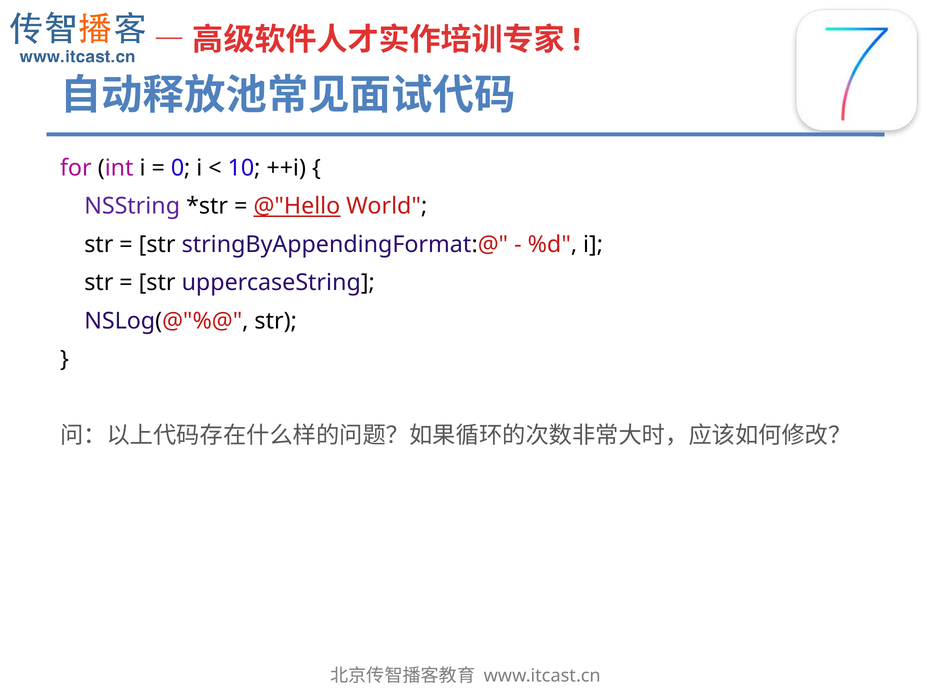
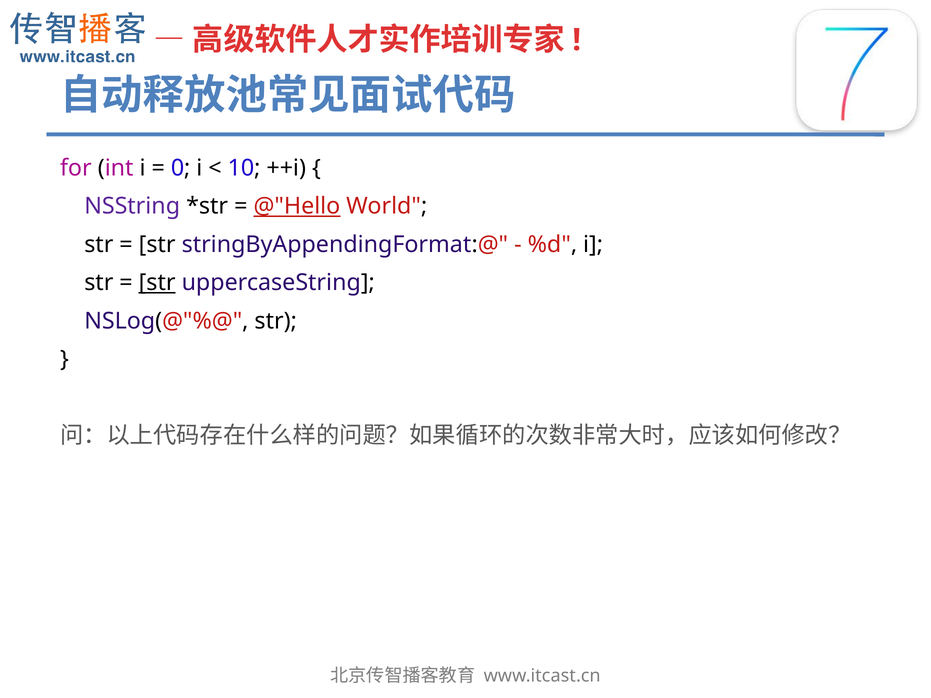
str underline: none -> present (157, 283)
